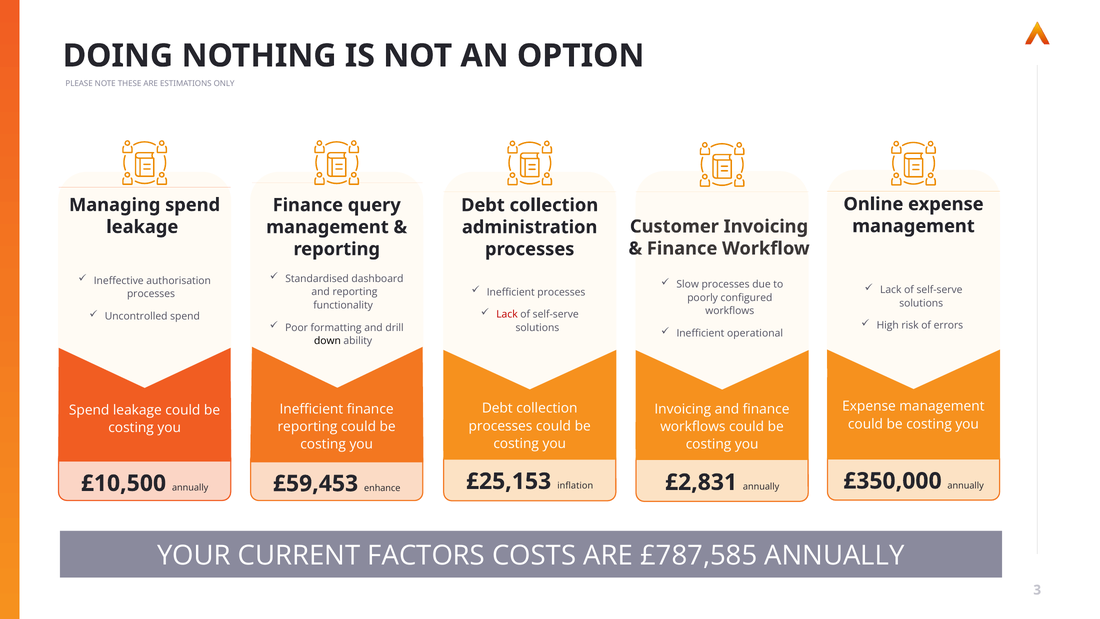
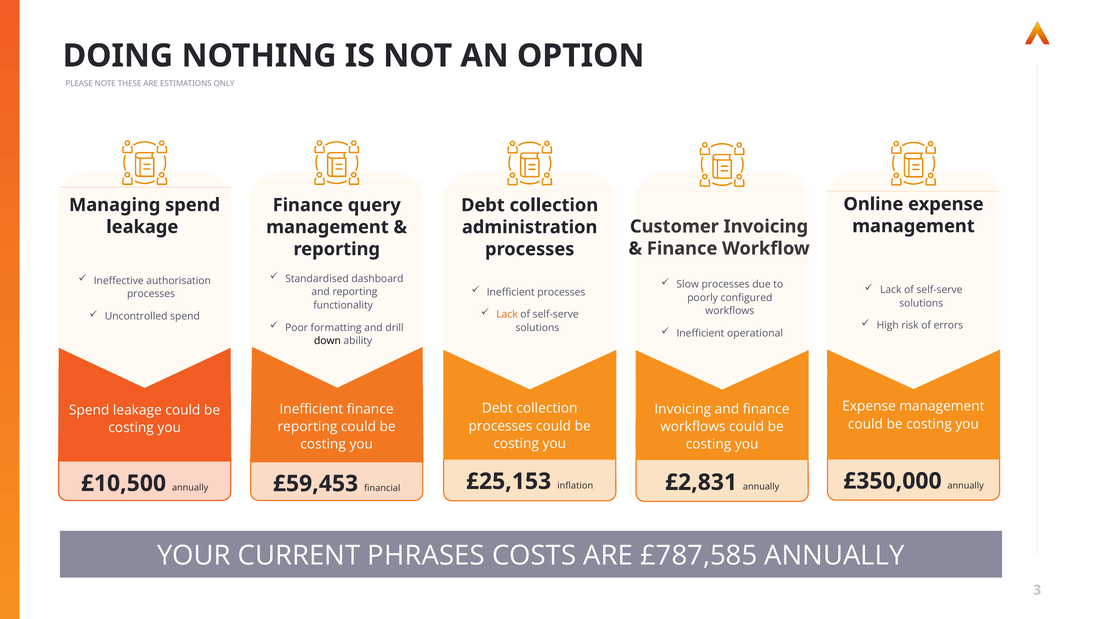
Lack colour: red -> orange (507, 314)
enhance: enhance -> financial (382, 488)
FACTORS: FACTORS -> PHRASES (426, 555)
